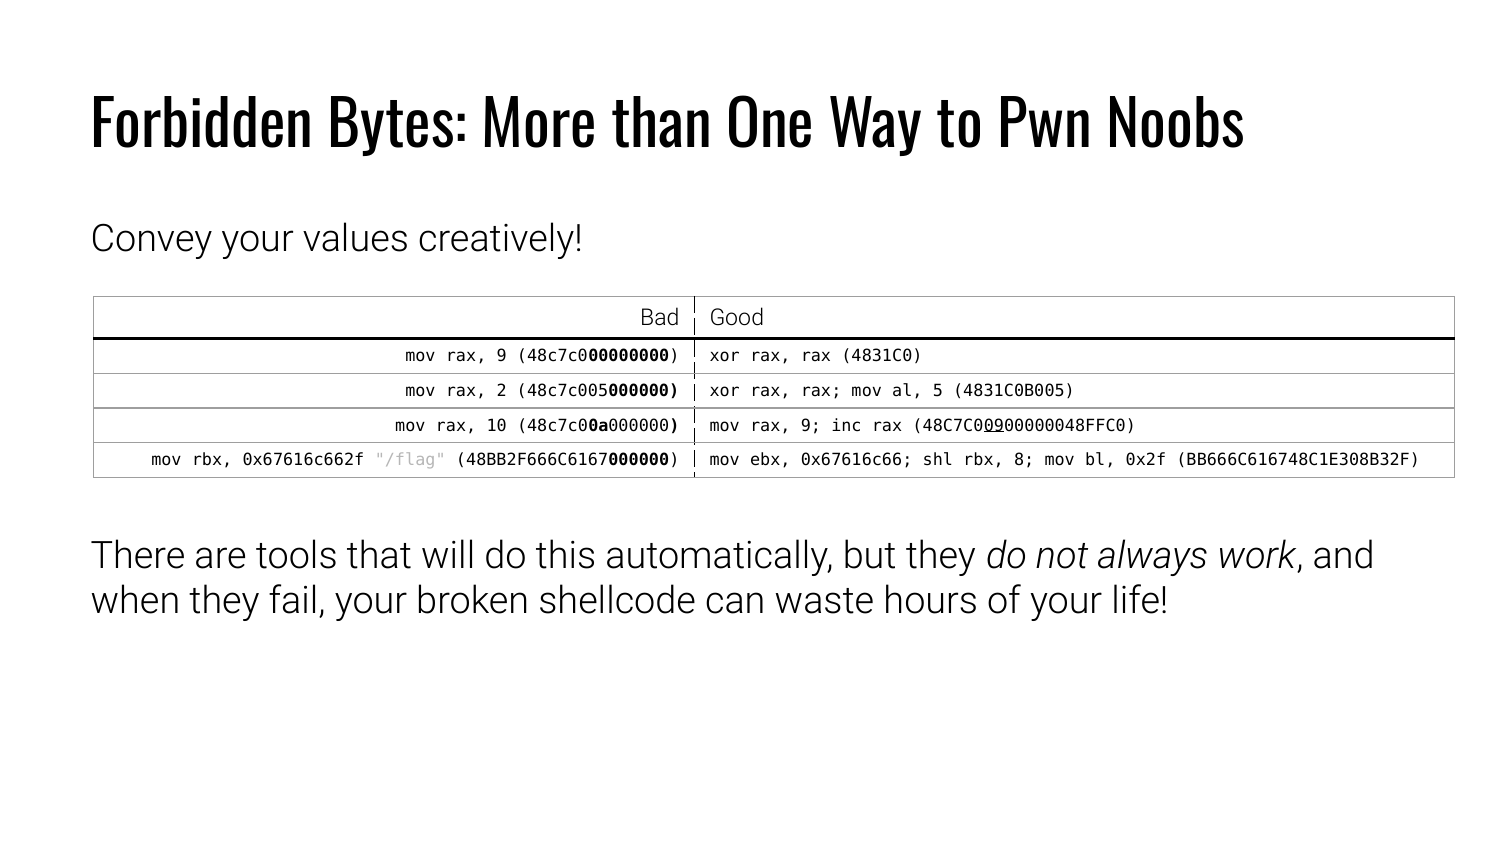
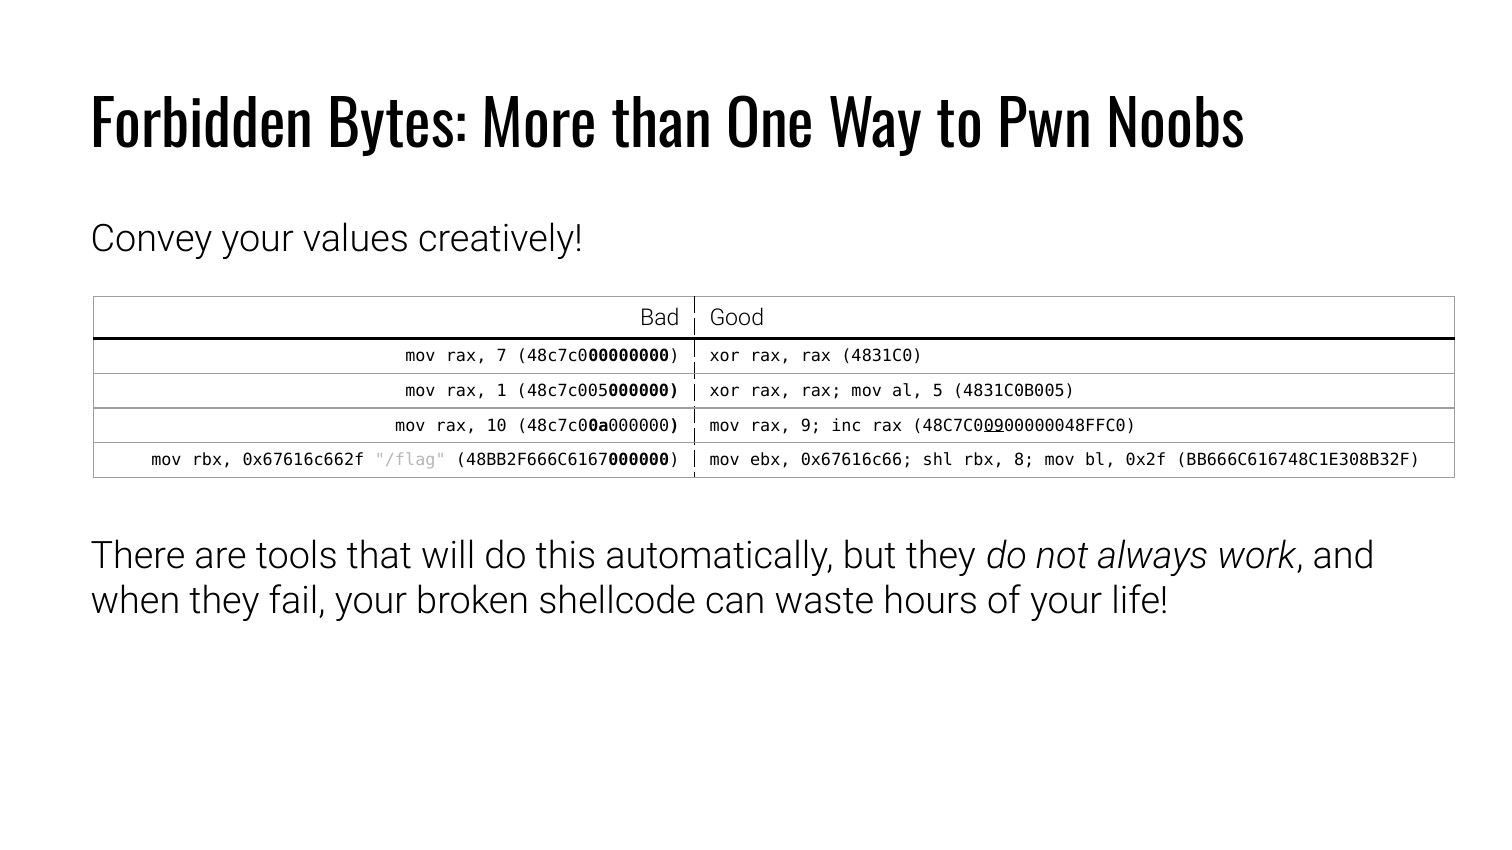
9: 9 -> 7 (502, 356)
2: 2 -> 1 (502, 391)
